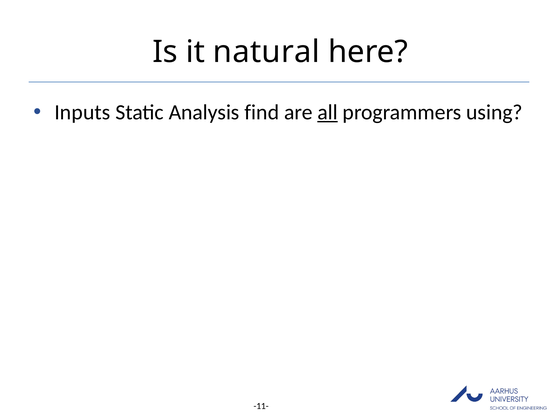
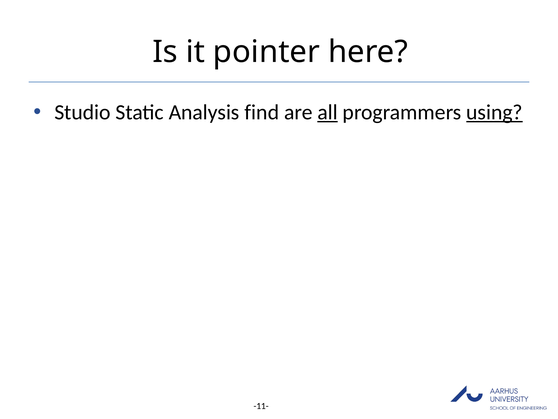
natural: natural -> pointer (267, 52)
Inputs: Inputs -> Studio (82, 112)
using underline: none -> present (494, 112)
